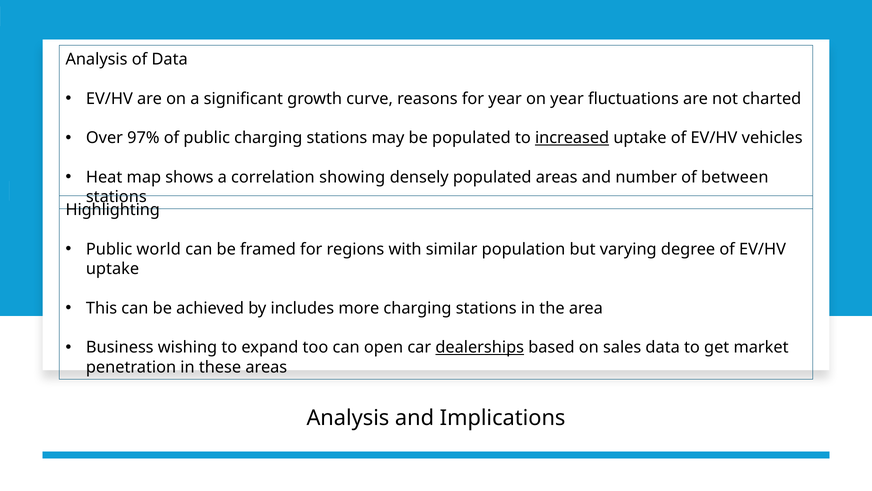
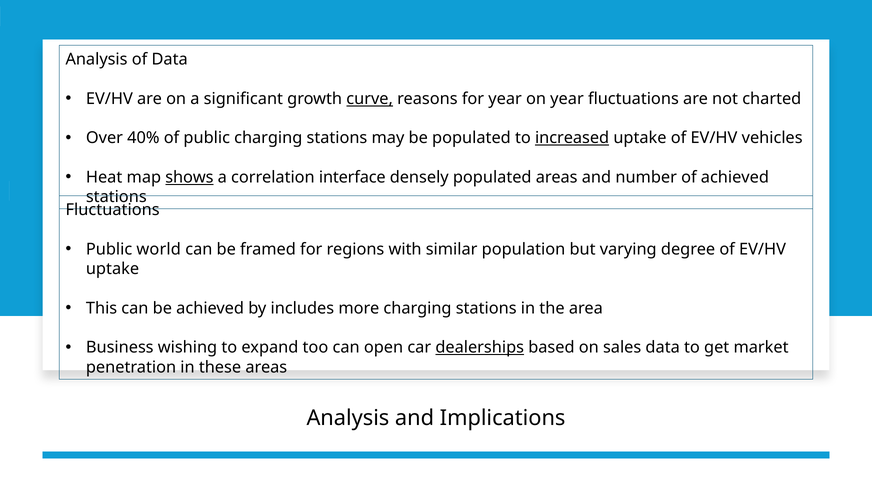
curve underline: none -> present (370, 99)
97%: 97% -> 40% (143, 138)
shows underline: none -> present (189, 177)
showing: showing -> interface (352, 177)
of between: between -> achieved (735, 177)
Highlighting: Highlighting -> Fluctuations (113, 210)
